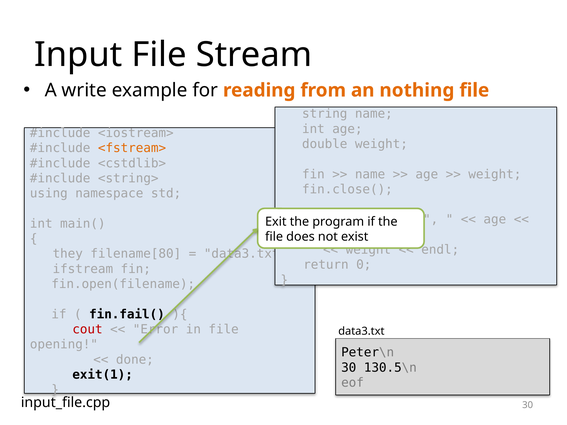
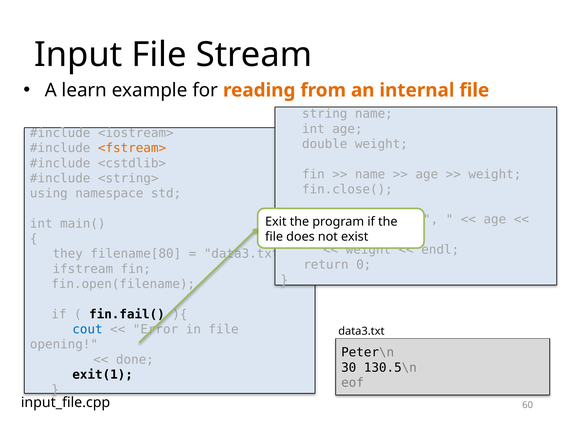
write: write -> learn (84, 90)
nothing: nothing -> internal (417, 90)
cout colour: red -> blue (87, 330)
input_file.cpp 30: 30 -> 60 (528, 405)
